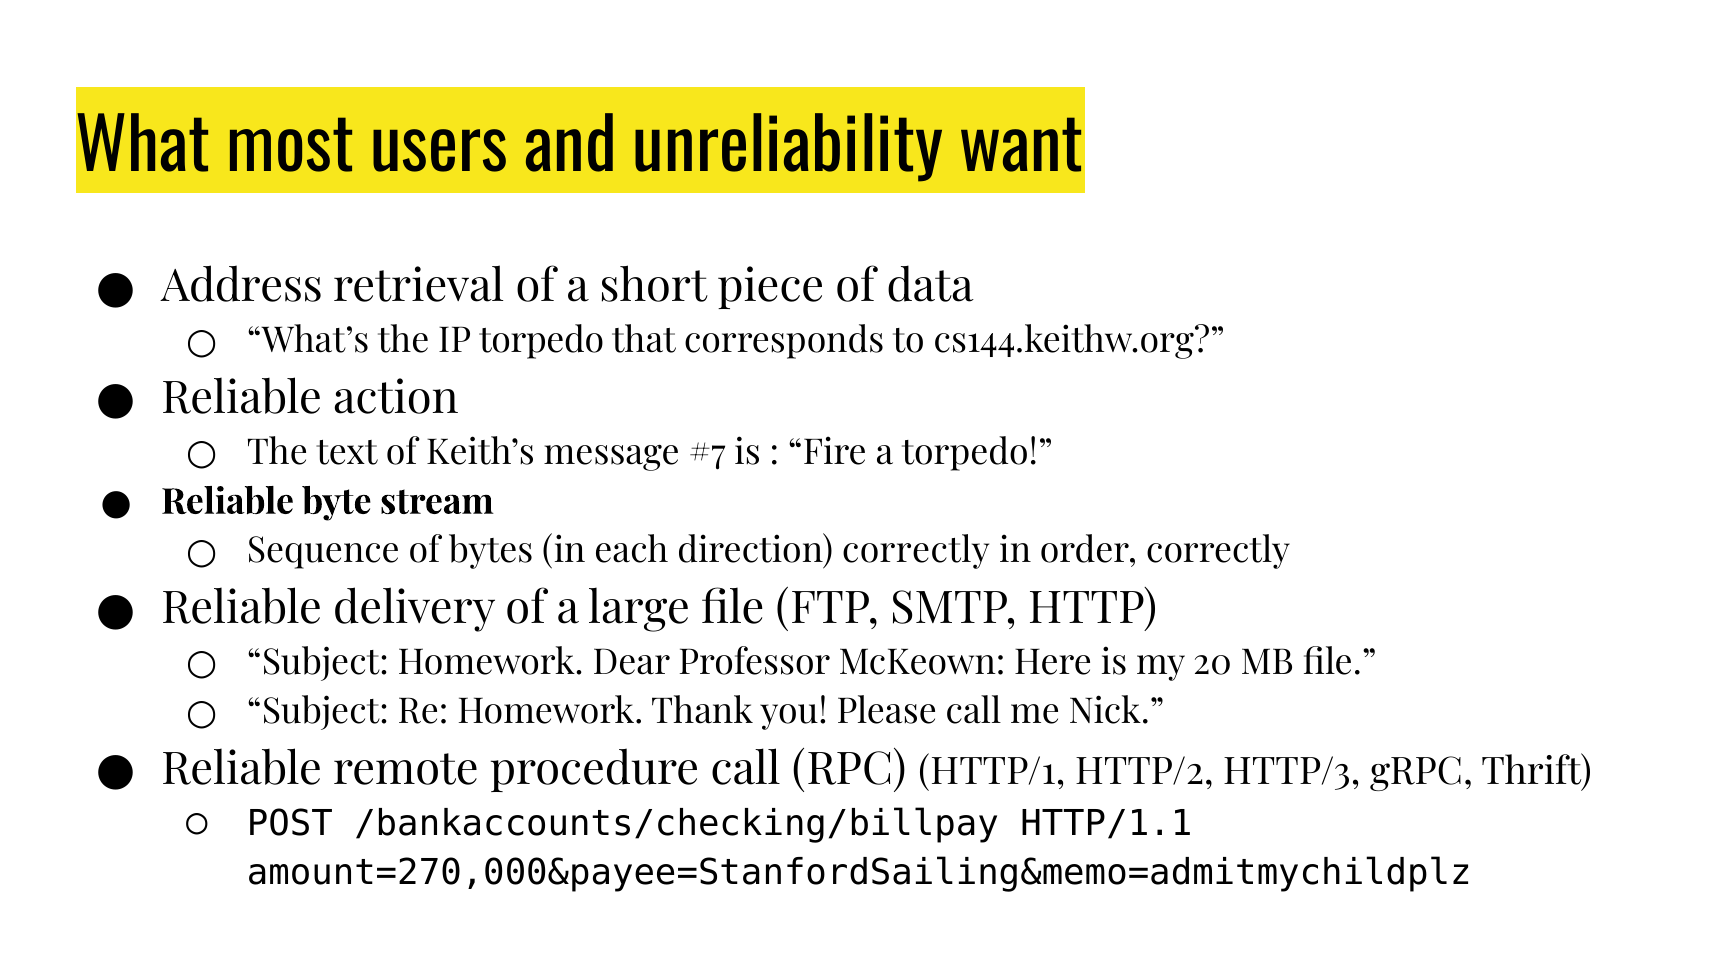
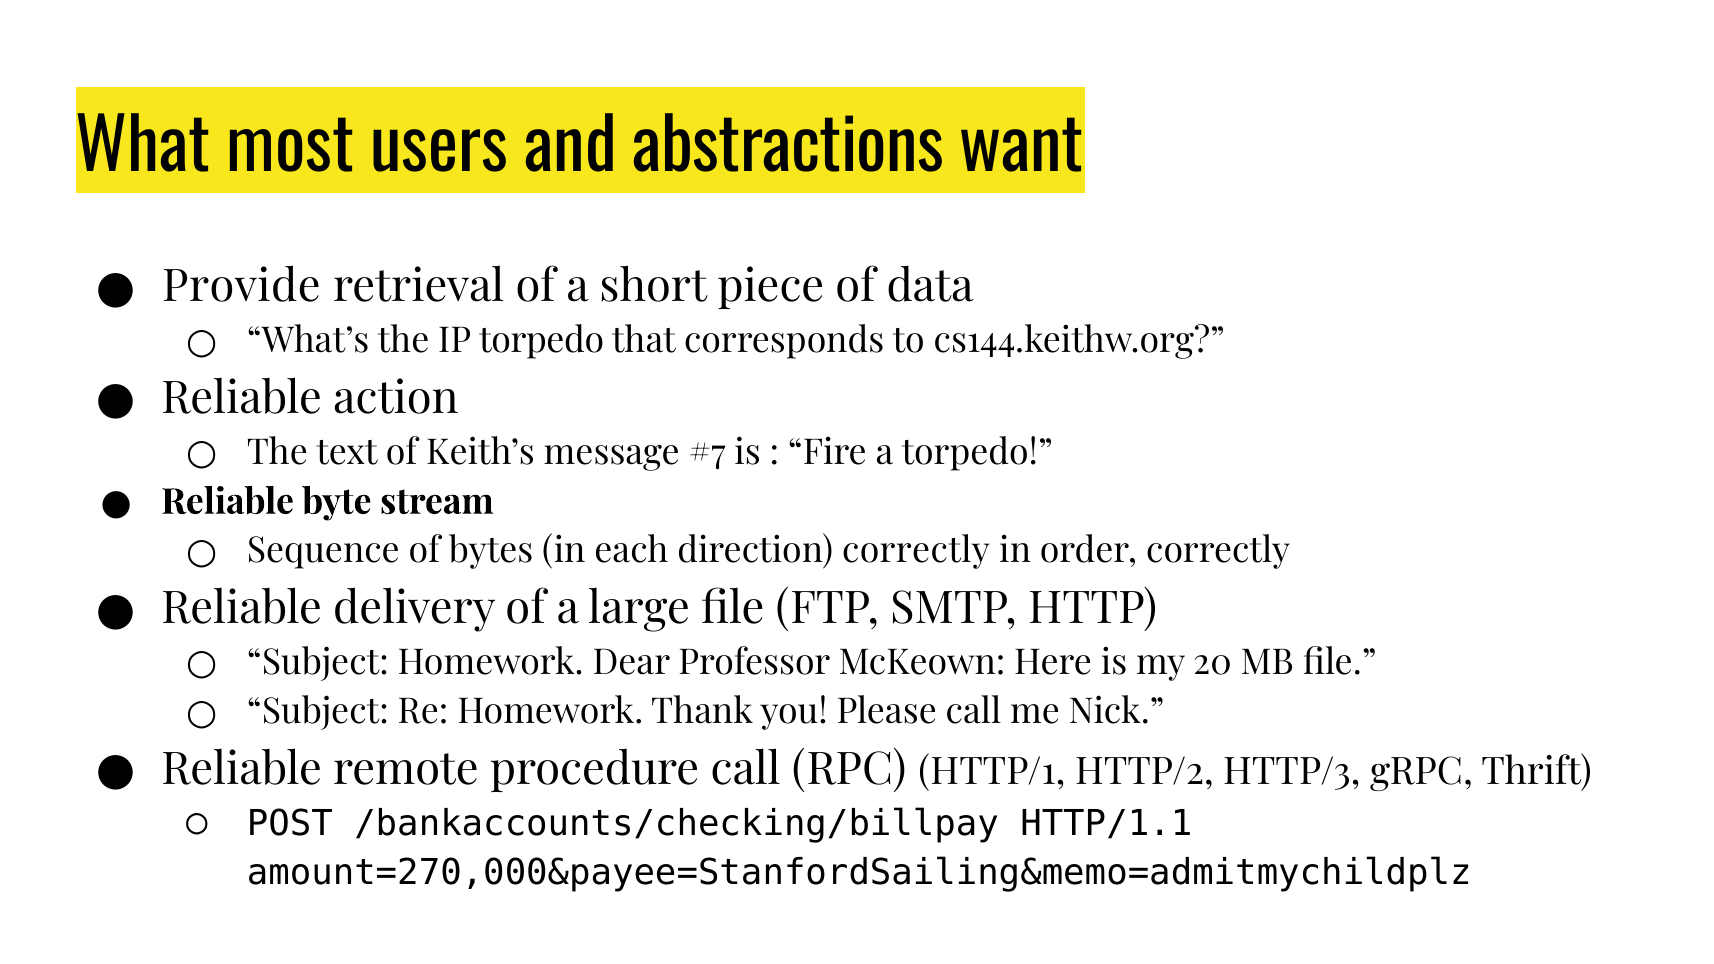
unreliability: unreliability -> abstractions (788, 148)
Address: Address -> Provide (241, 287)
